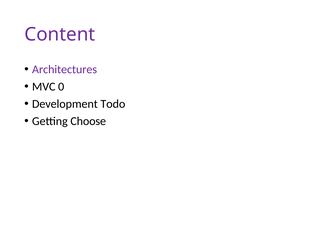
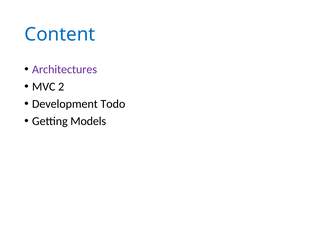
Content colour: purple -> blue (60, 35)
0: 0 -> 2 (61, 87)
Choose: Choose -> Models (88, 121)
